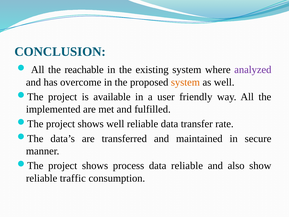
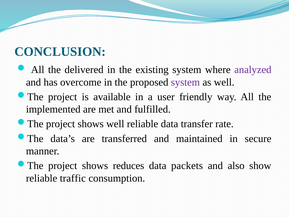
reachable: reachable -> delivered (84, 70)
system colour: orange -> purple (185, 82)
process: process -> reduces (129, 166)
data reliable: reliable -> packets (187, 166)
